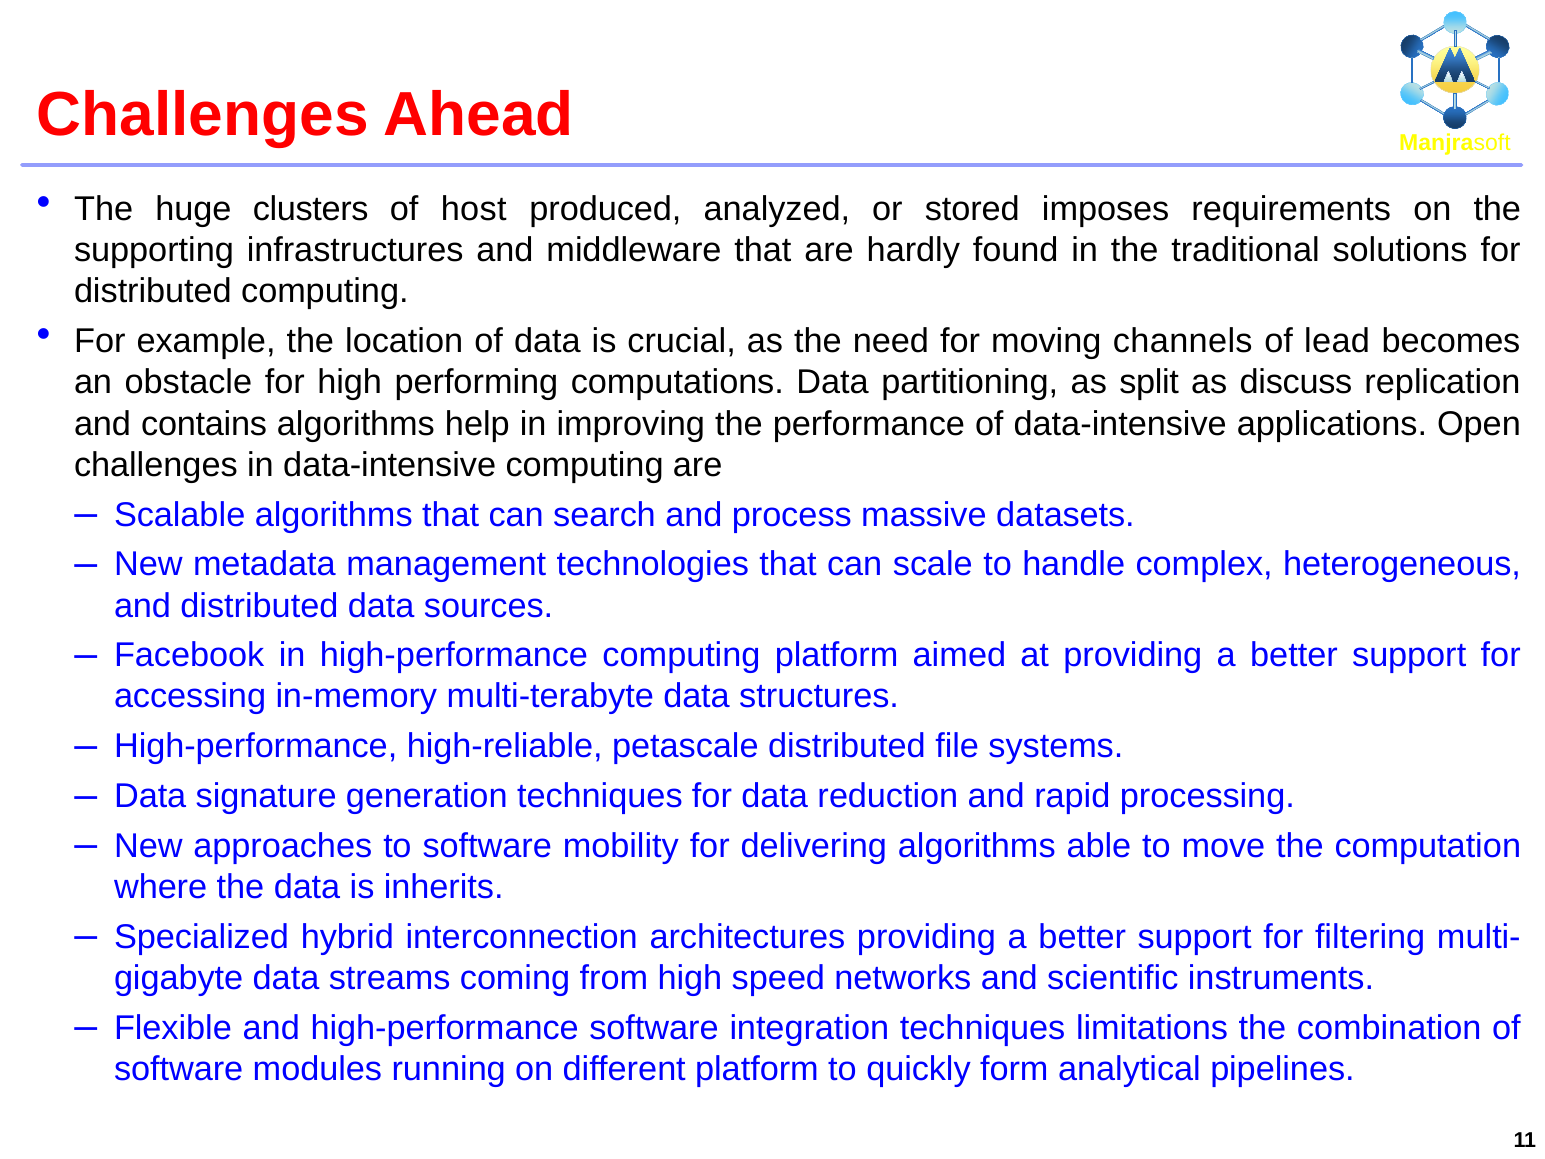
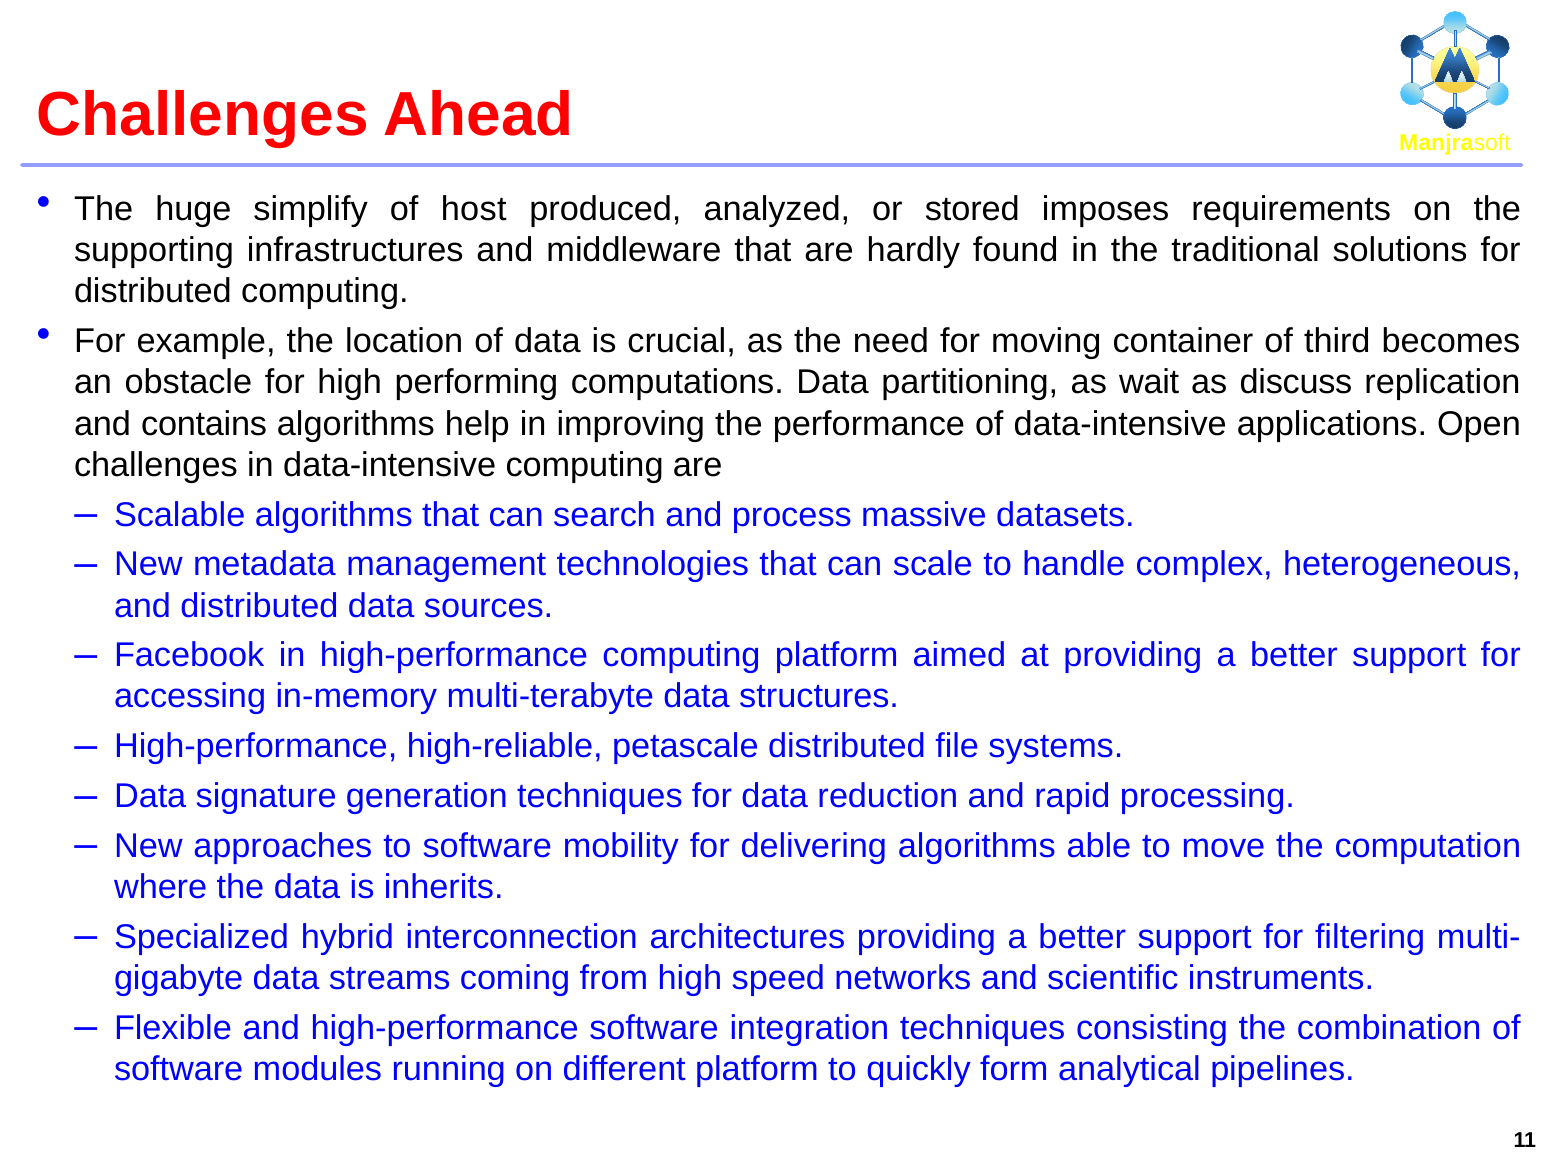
clusters: clusters -> simplify (311, 209)
channels: channels -> container (1183, 341)
lead: lead -> third (1337, 341)
split: split -> wait (1149, 383)
limitations: limitations -> consisting (1152, 1028)
